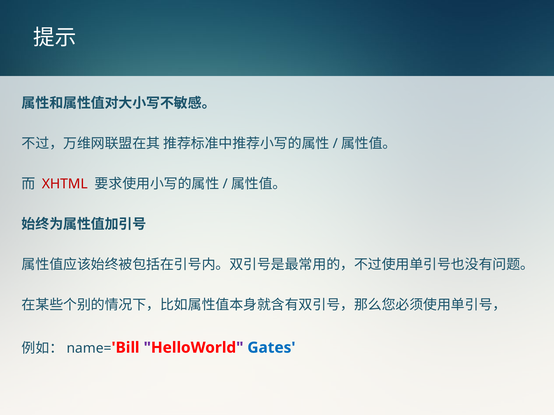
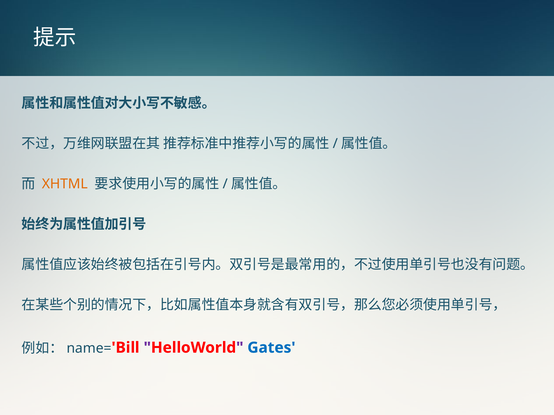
XHTML colour: red -> orange (65, 184)
